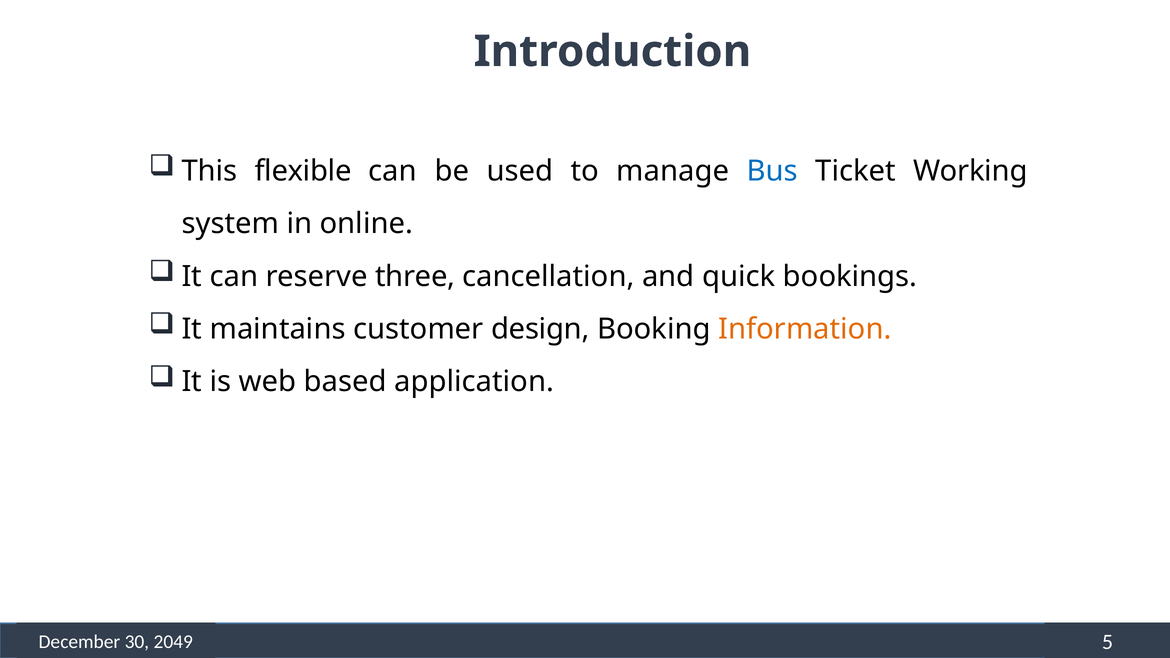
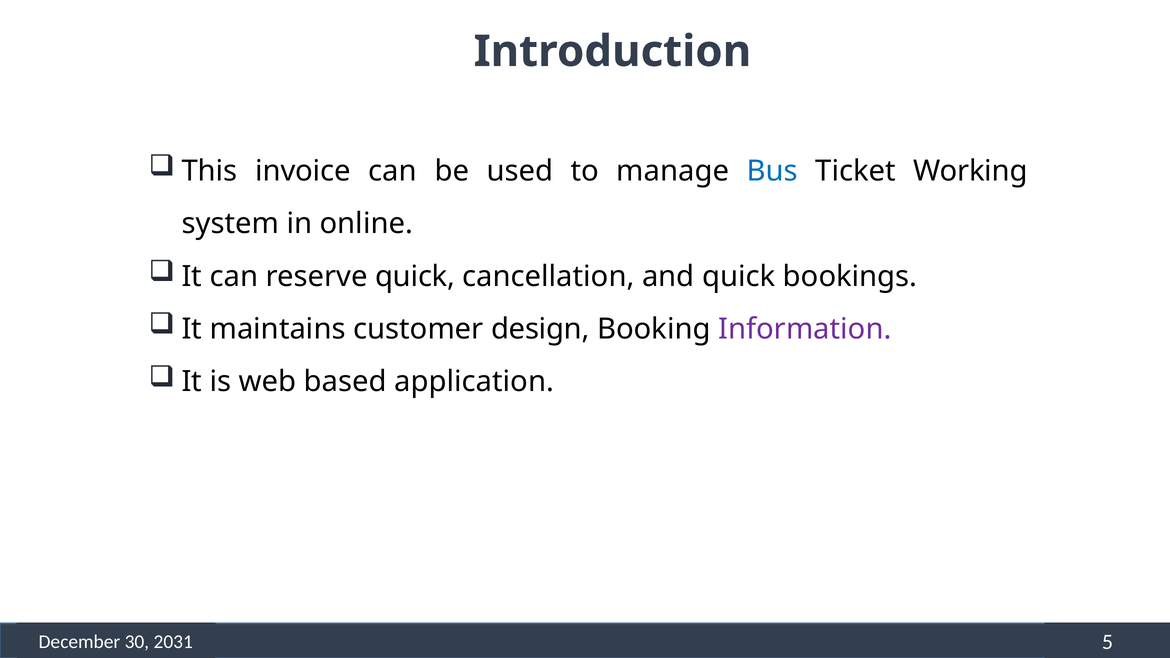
flexible: flexible -> invoice (303, 171)
reserve three: three -> quick (415, 276)
Information colour: orange -> purple (805, 329)
2049: 2049 -> 2031 (173, 642)
